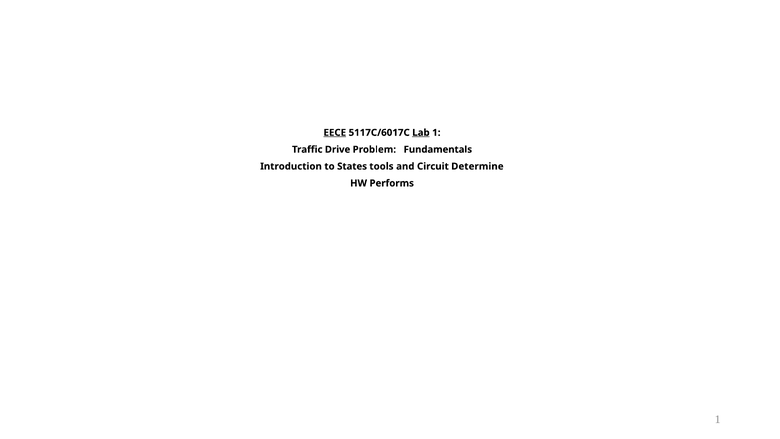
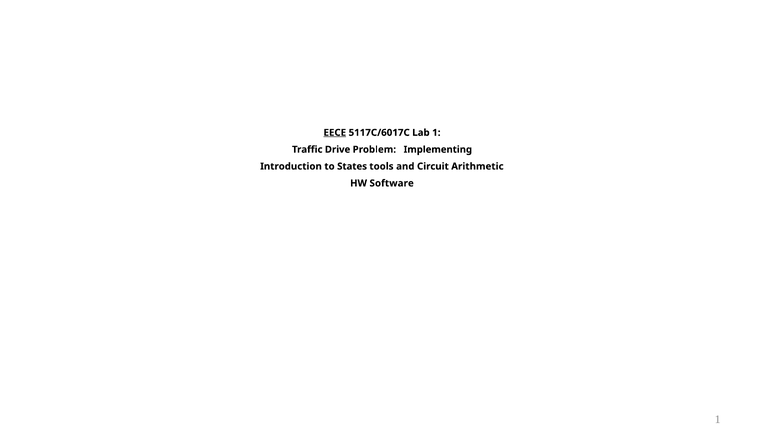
Lab underline: present -> none (421, 133)
Fundamentals: Fundamentals -> Implementing (438, 149)
Determine: Determine -> Arithmetic (477, 166)
Performs: Performs -> Software (392, 183)
